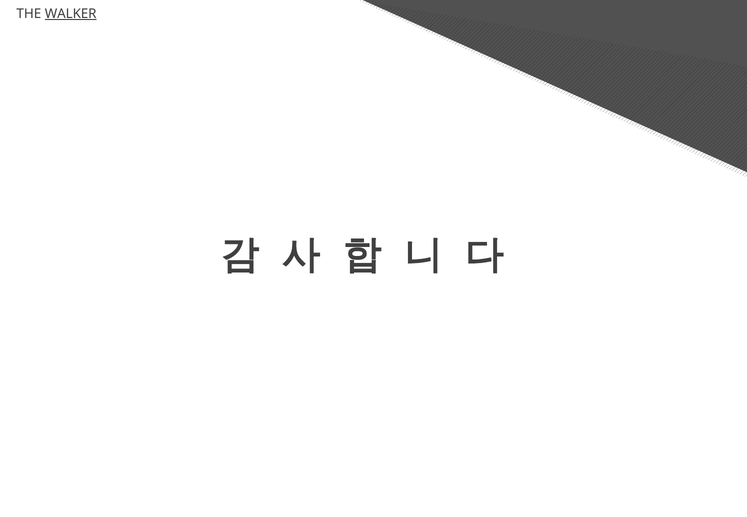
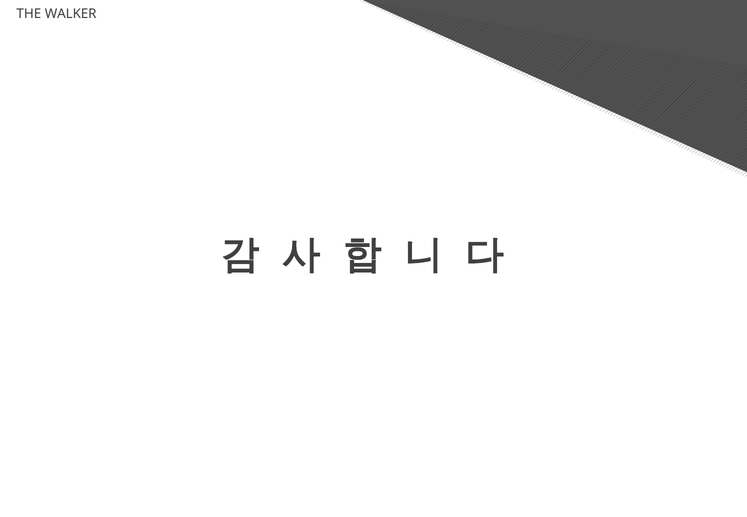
WALKER underline: present -> none (71, 14)
